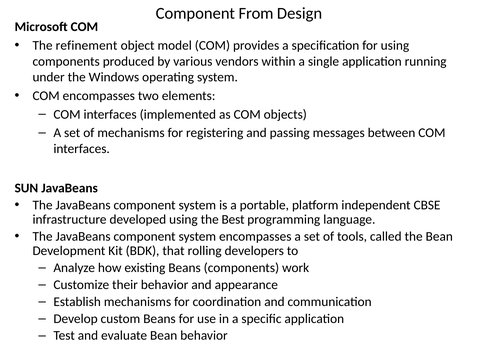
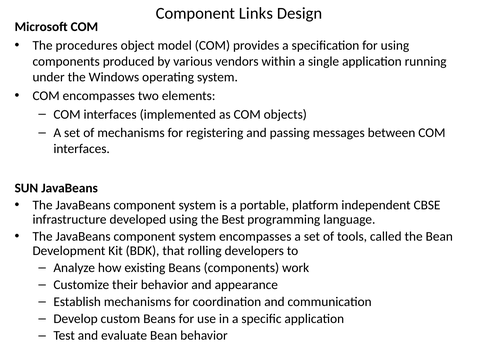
From: From -> Links (256, 13)
refinement: refinement -> procedures (87, 45)
